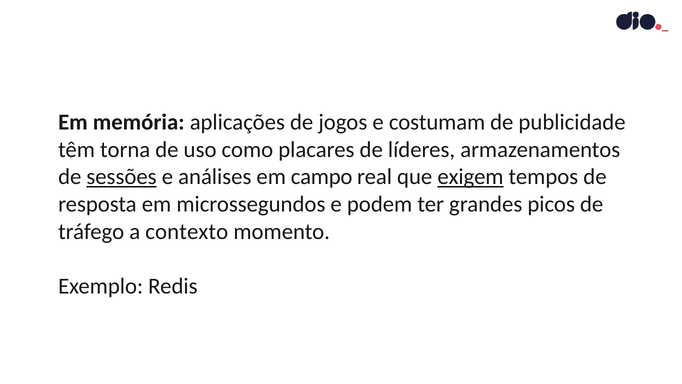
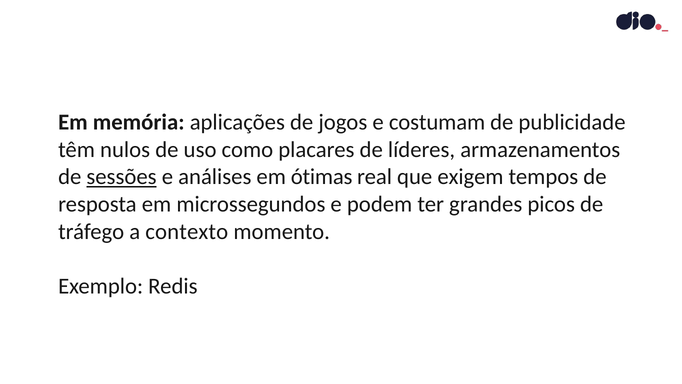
torna: torna -> nulos (125, 150)
campo: campo -> ótimas (322, 177)
exigem underline: present -> none (470, 177)
